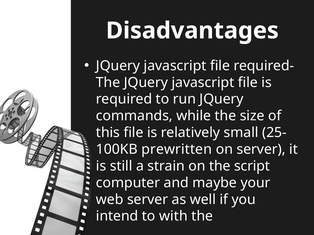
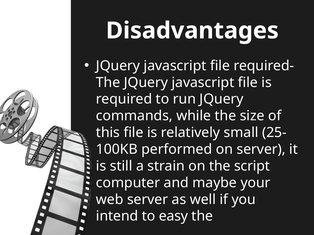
prewritten: prewritten -> performed (177, 150)
with: with -> easy (174, 217)
